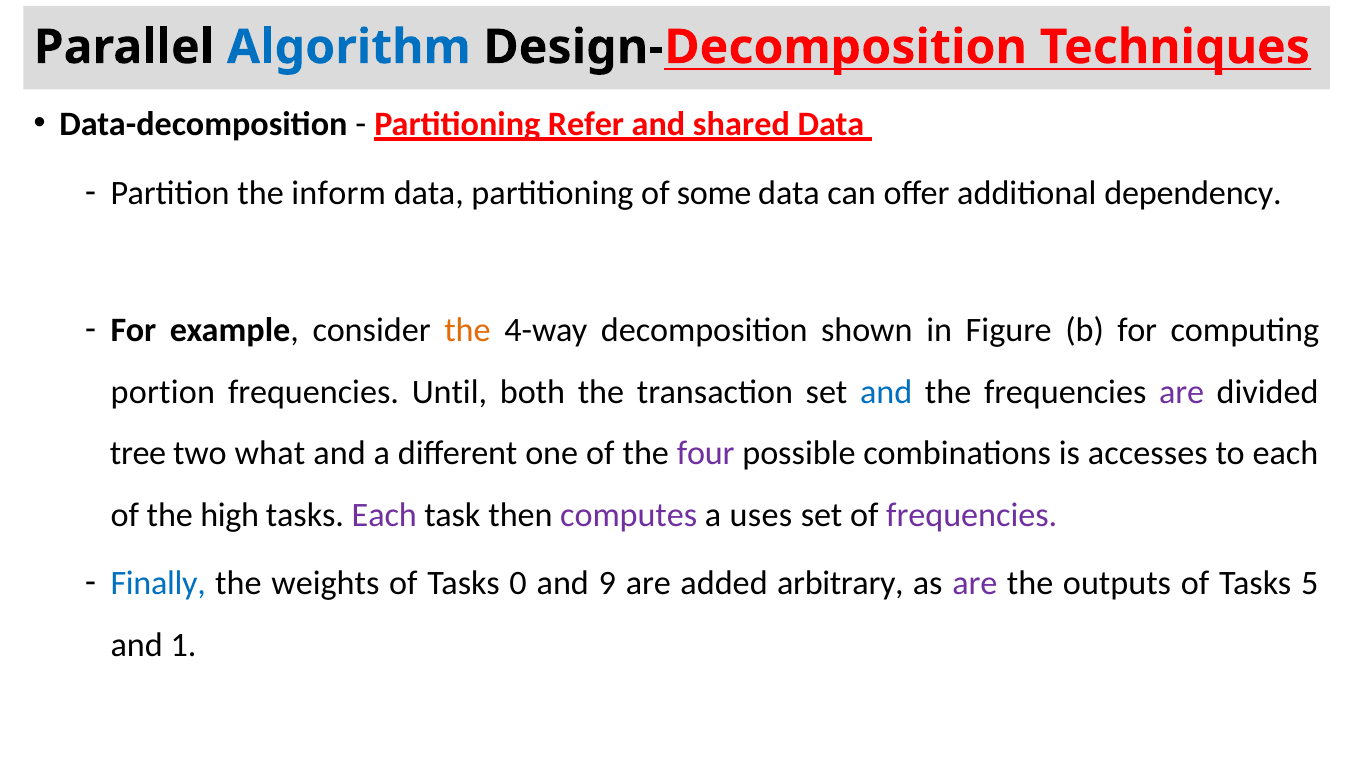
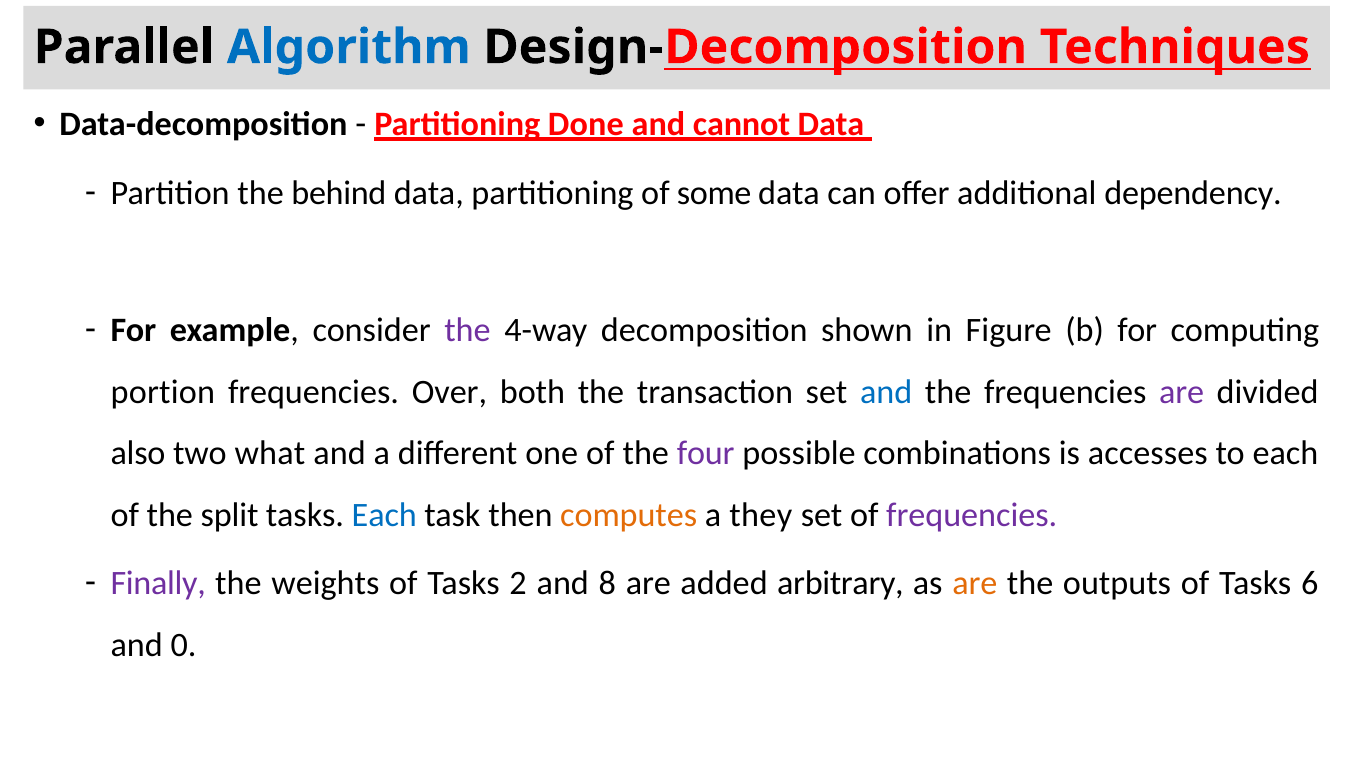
Refer: Refer -> Done (586, 124)
shared: shared -> cannot (742, 124)
inform: inform -> behind (339, 193)
the colour: orange -> purple (468, 330)
Until: Until -> Over (449, 392)
tree: tree -> also (138, 453)
high: high -> split (230, 515)
Each colour: purple -> blue (384, 515)
computes colour: purple -> orange (629, 515)
uses: uses -> they (761, 515)
Finally colour: blue -> purple (158, 584)
0: 0 -> 2 (518, 584)
9: 9 -> 8 (607, 584)
are colour: purple -> orange (975, 584)
5: 5 -> 6 (1310, 584)
1: 1 -> 0 (183, 645)
